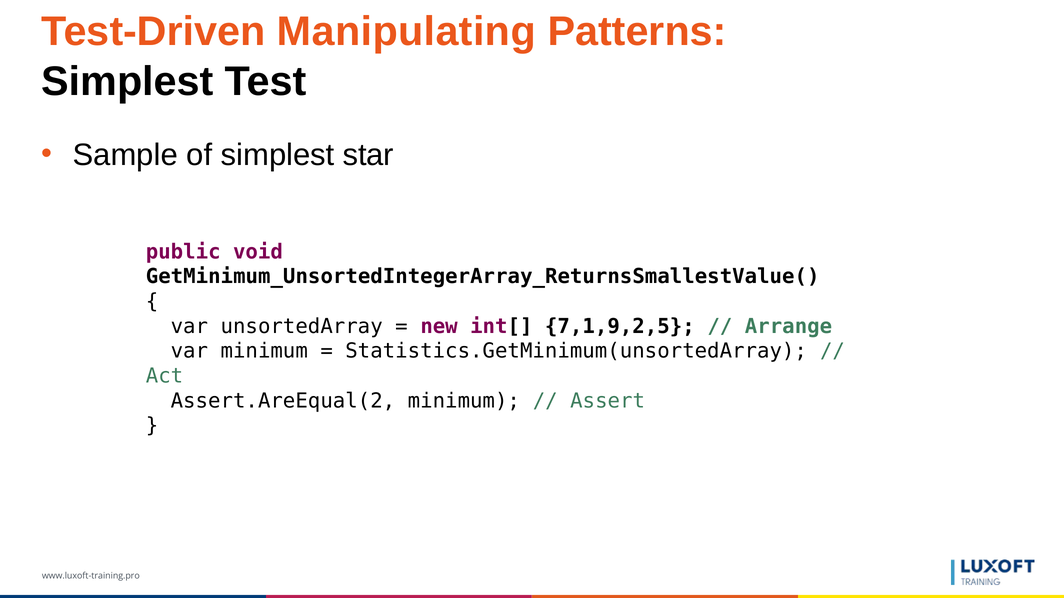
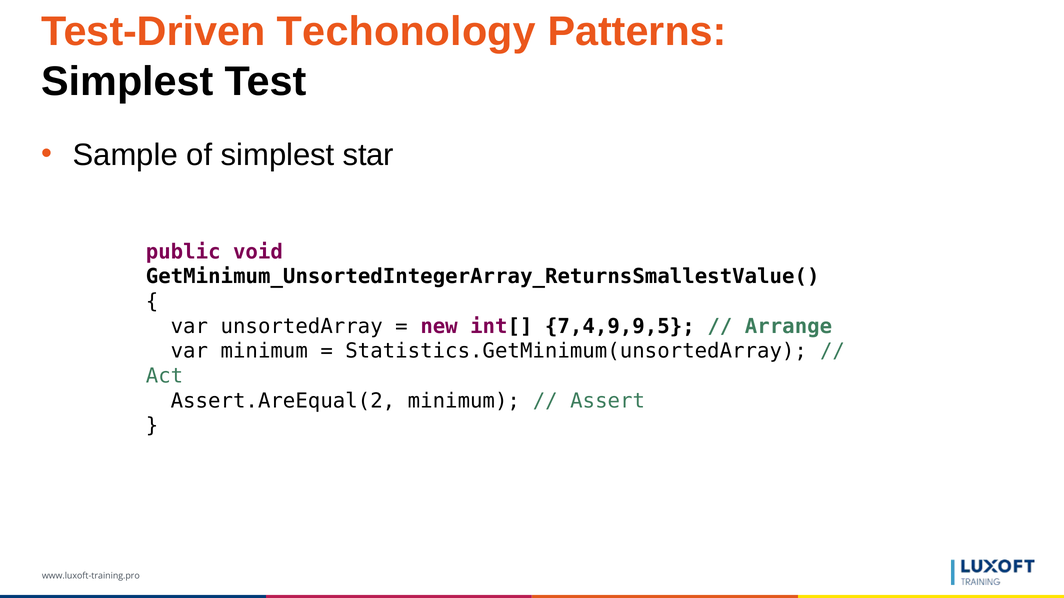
Manipulating: Manipulating -> Techonology (406, 32)
7,1,9,2,5: 7,1,9,2,5 -> 7,4,9,9,5 (620, 327)
